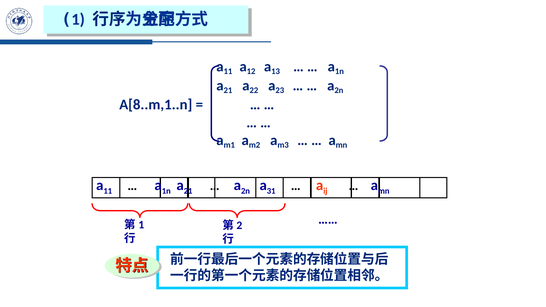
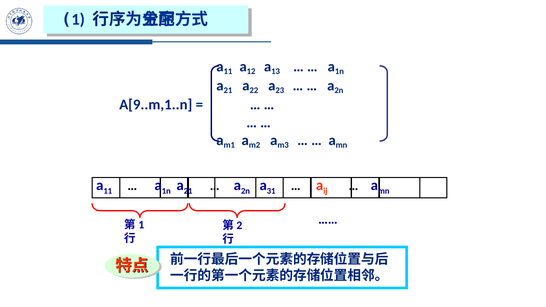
A[8..m,1..n: A[8..m,1..n -> A[9..m,1..n (156, 105)
